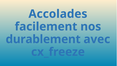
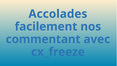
durablement: durablement -> commentant (43, 39)
